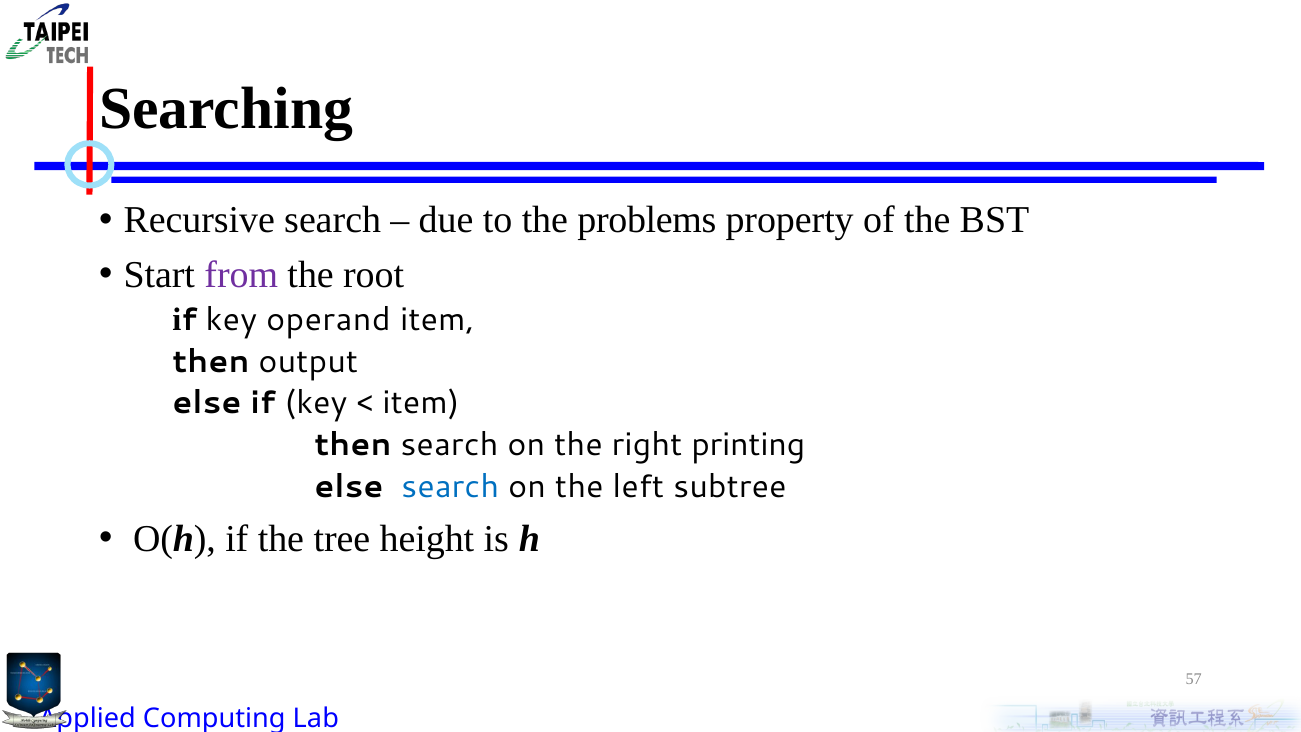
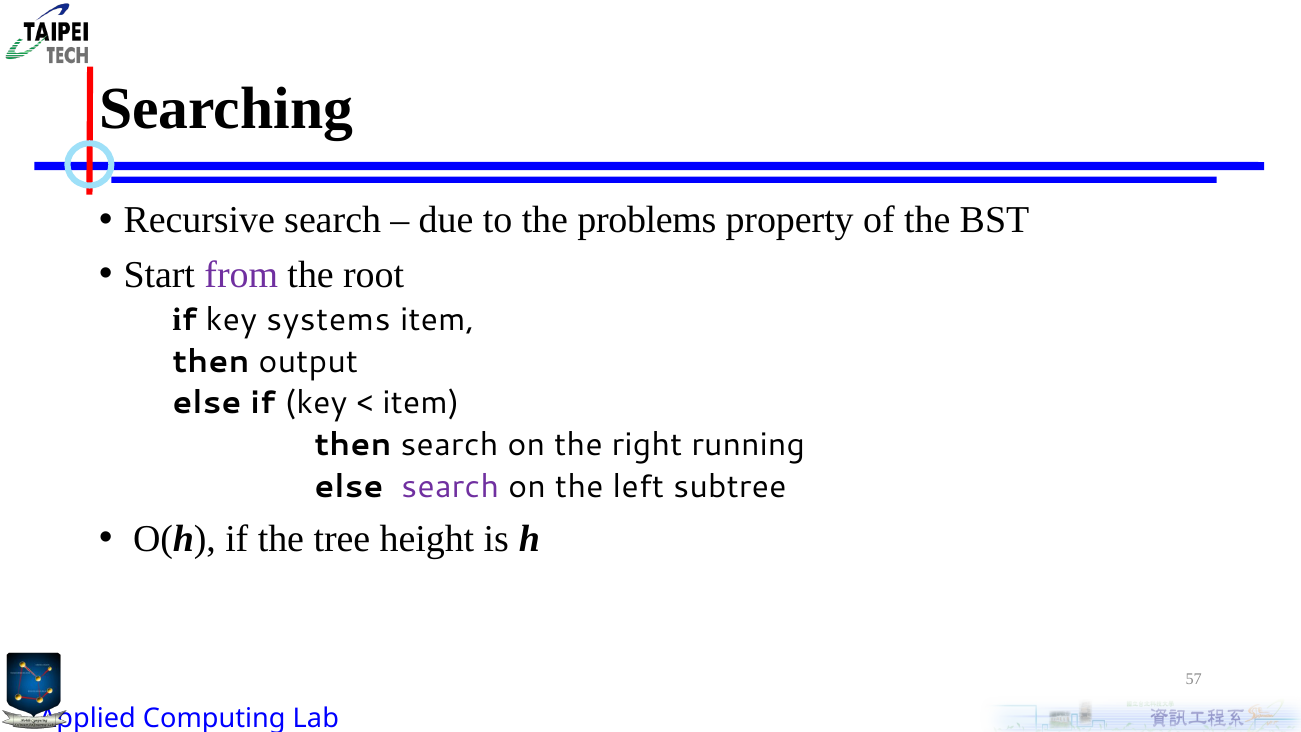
operand: operand -> systems (328, 319)
printing: printing -> running (748, 445)
search colour: blue -> purple (450, 487)
